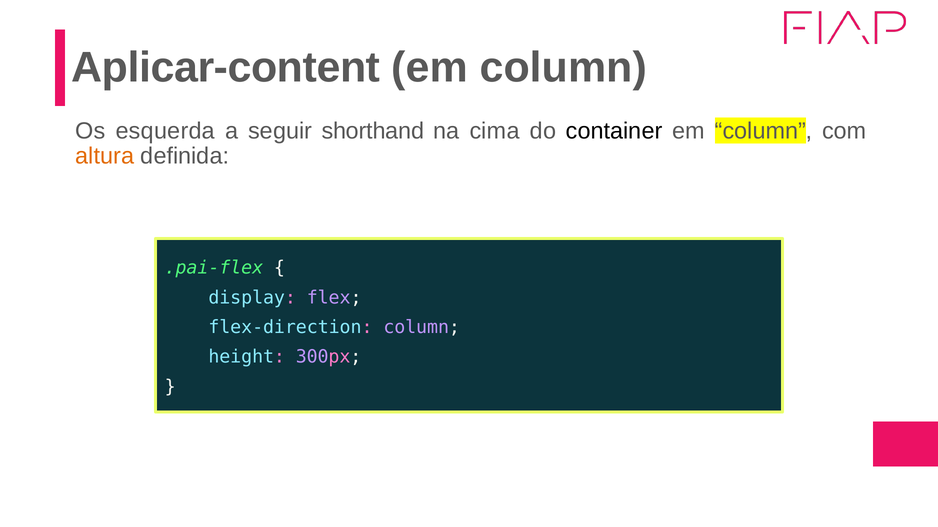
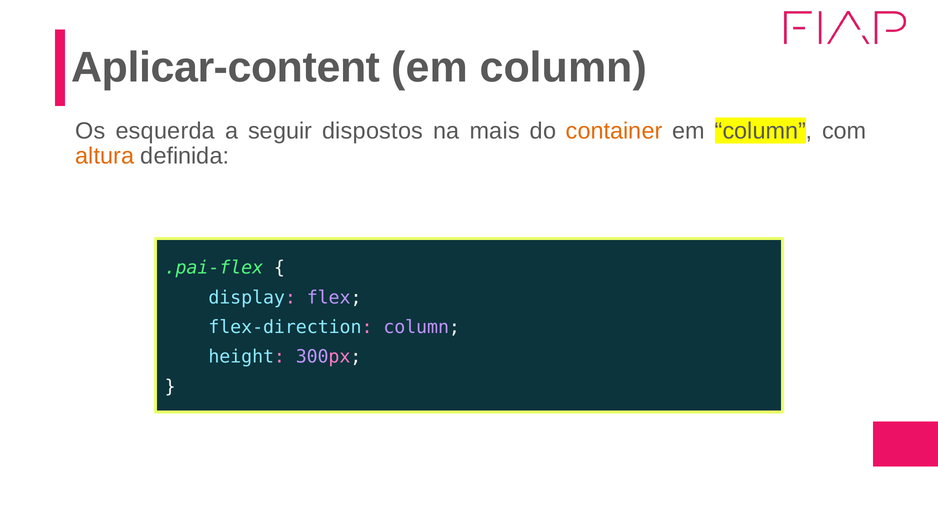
shorthand: shorthand -> dispostos (373, 131)
cima: cima -> mais (495, 131)
container colour: black -> orange (614, 131)
